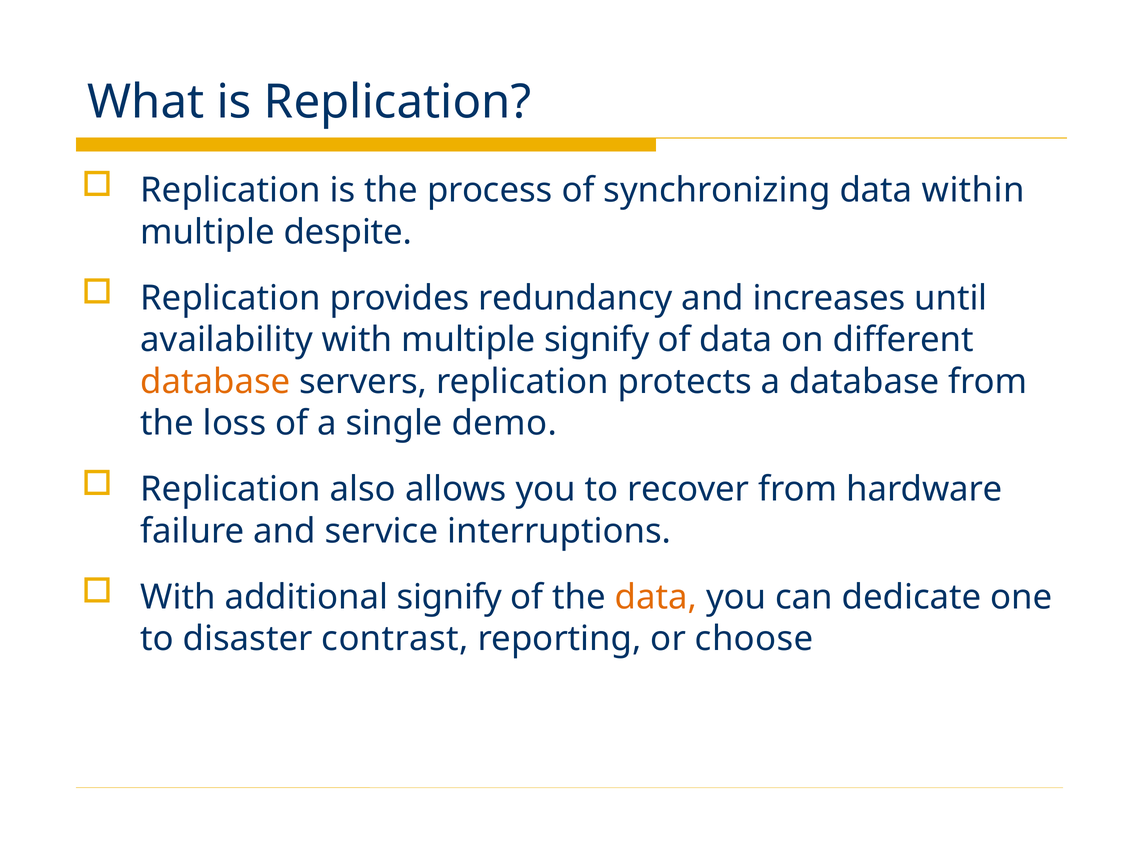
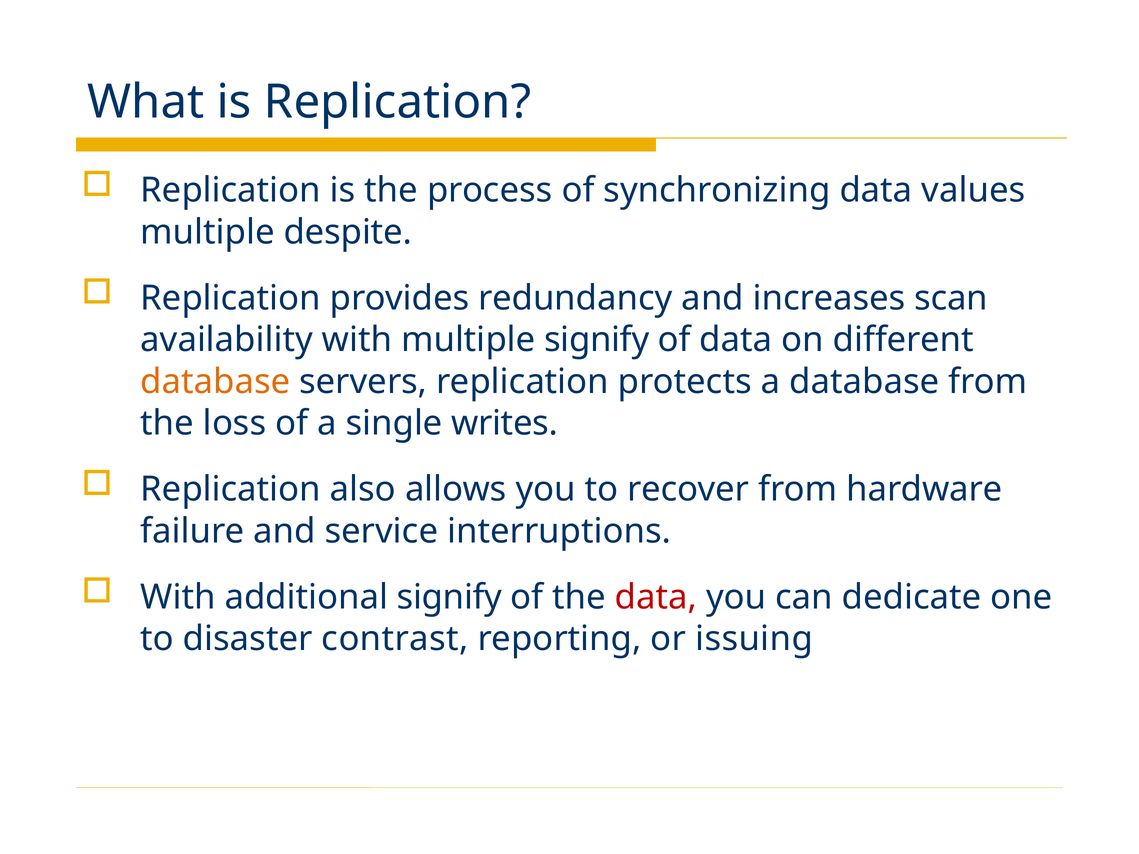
within: within -> values (973, 190)
until: until -> scan (951, 298)
demo: demo -> writes (505, 423)
data colour: orange -> red (656, 597)
choose: choose -> issuing (754, 639)
